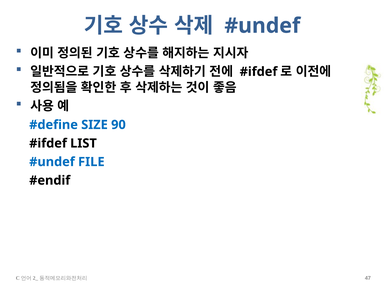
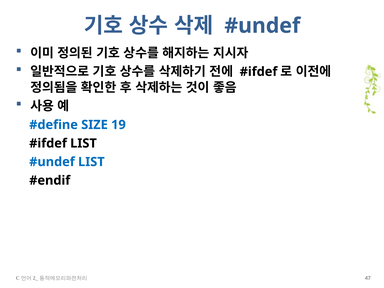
90: 90 -> 19 (118, 125)
FILE: FILE -> LIST (91, 162)
